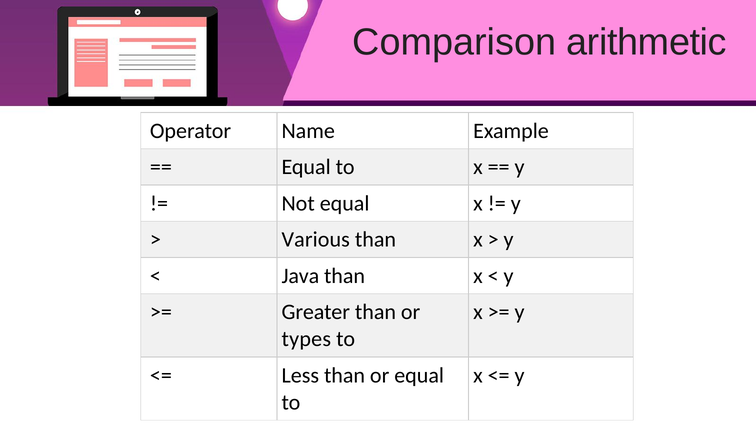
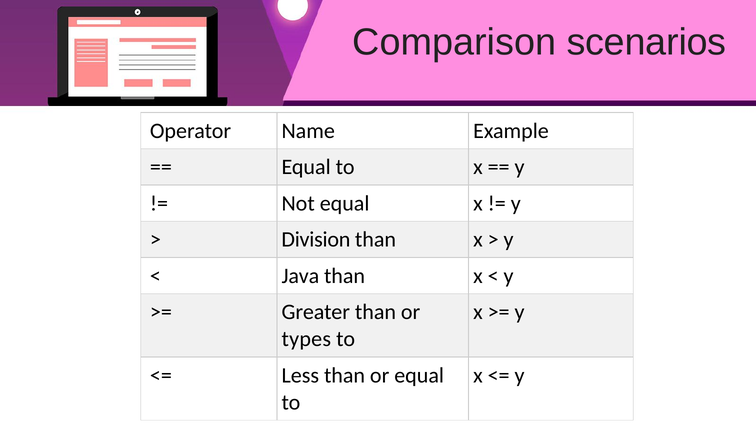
arithmetic: arithmetic -> scenarios (646, 43)
Various: Various -> Division (316, 240)
